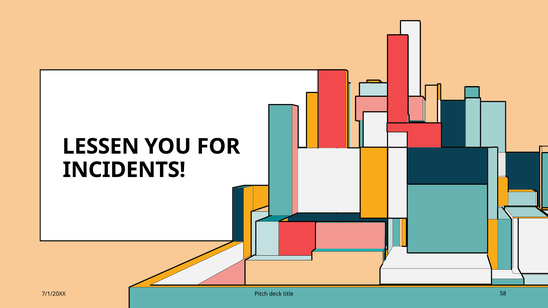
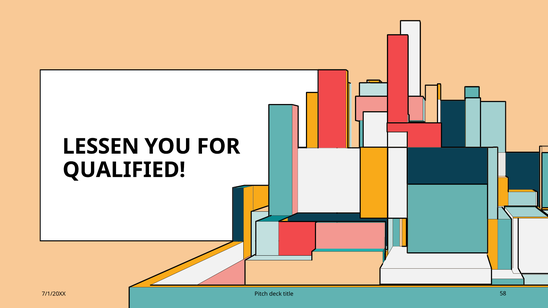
INCIDENTS: INCIDENTS -> QUALIFIED (124, 170)
